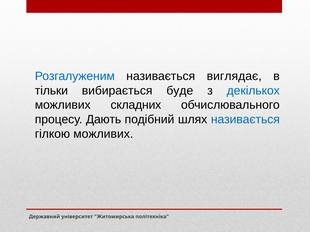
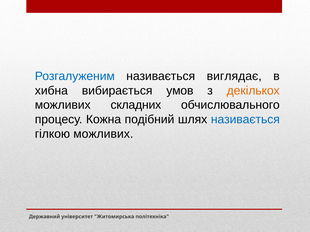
тільки: тільки -> хибна (51, 91)
буде: буде -> умов (180, 91)
декількох colour: blue -> orange (253, 91)
Дають: Дають -> Кожна (104, 120)
